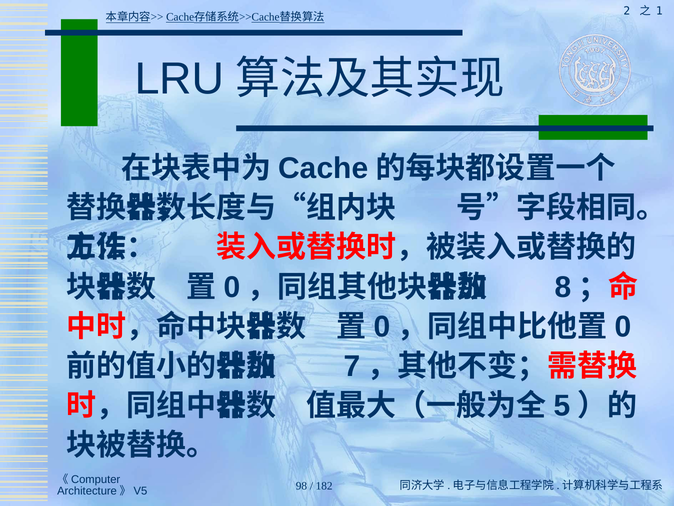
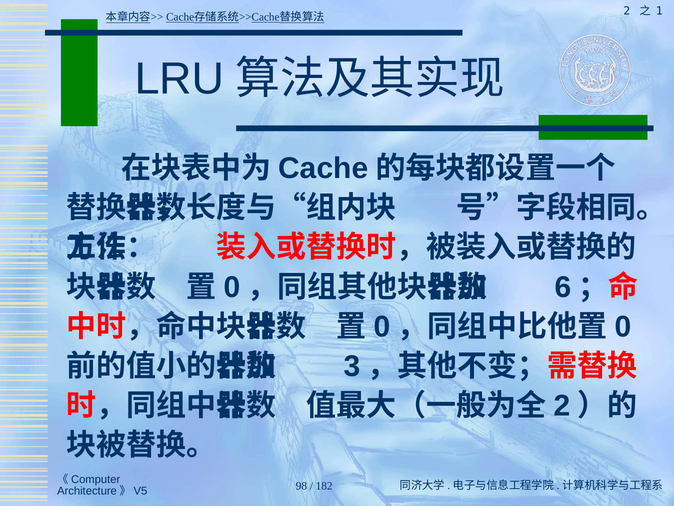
8: 8 -> 6 (563, 287)
7: 7 -> 3 (352, 366)
5: 5 -> 2 (562, 405)
